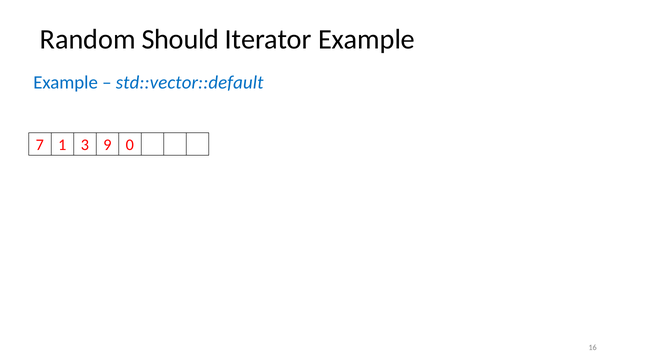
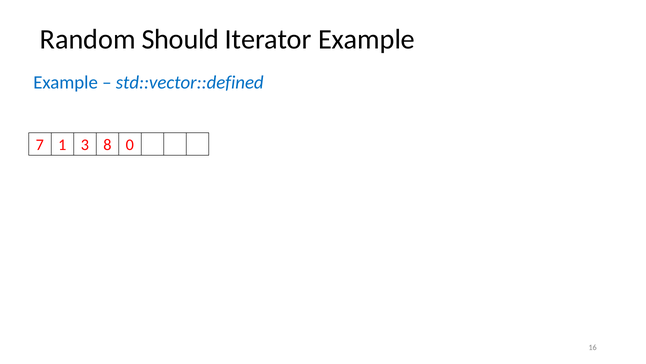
std::vector::default: std::vector::default -> std::vector::defined (190, 82)
9: 9 -> 8 (107, 145)
